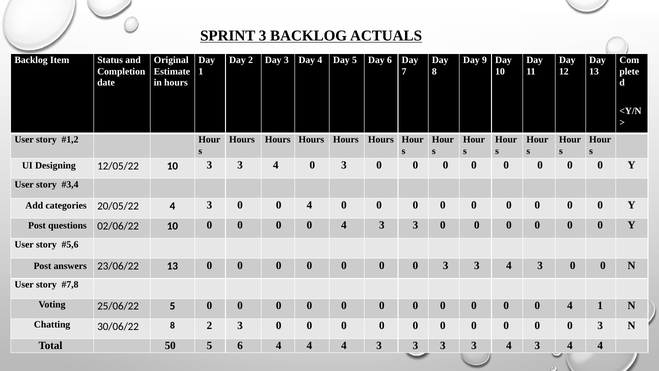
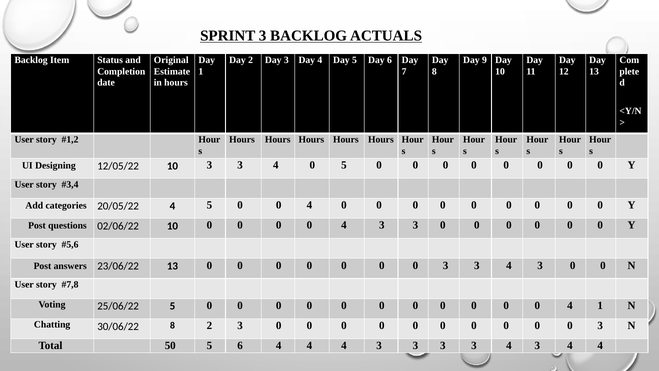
4 0 3: 3 -> 5 (344, 165)
20/05/22 4 3: 3 -> 5 (209, 205)
